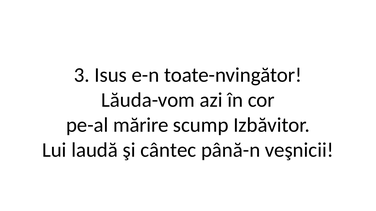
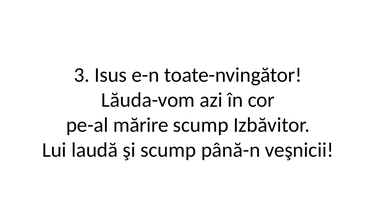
şi cântec: cântec -> scump (168, 150)
